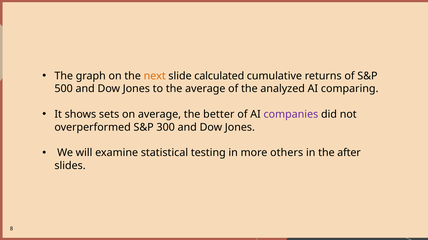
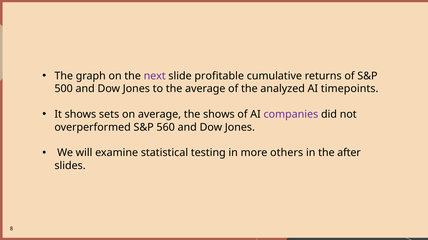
next colour: orange -> purple (155, 76)
calculated: calculated -> profitable (219, 76)
comparing: comparing -> timepoints (350, 89)
the better: better -> shows (219, 115)
300: 300 -> 560 (166, 128)
